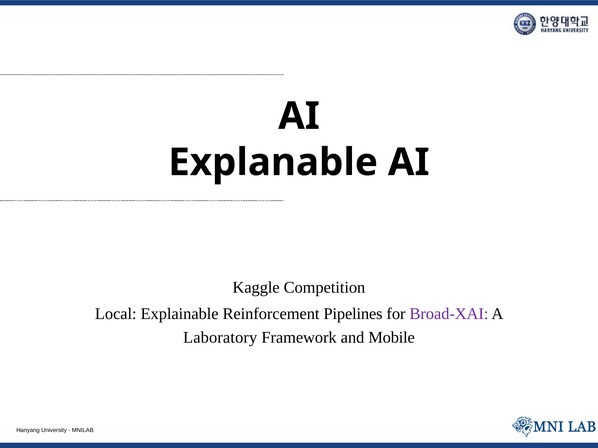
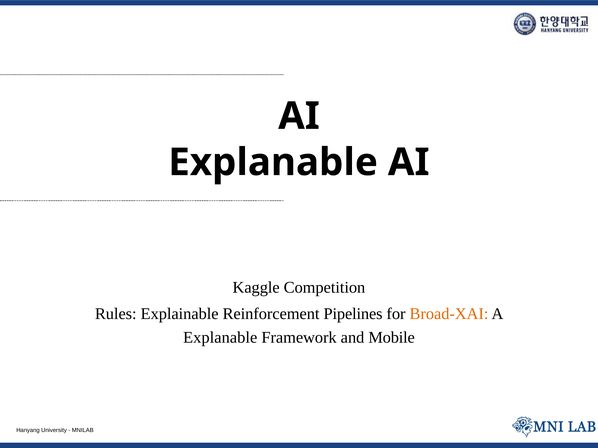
Local: Local -> Rules (116, 314)
Broad-XAI colour: purple -> orange (449, 314)
Laboratory: Laboratory -> Explanable (220, 338)
